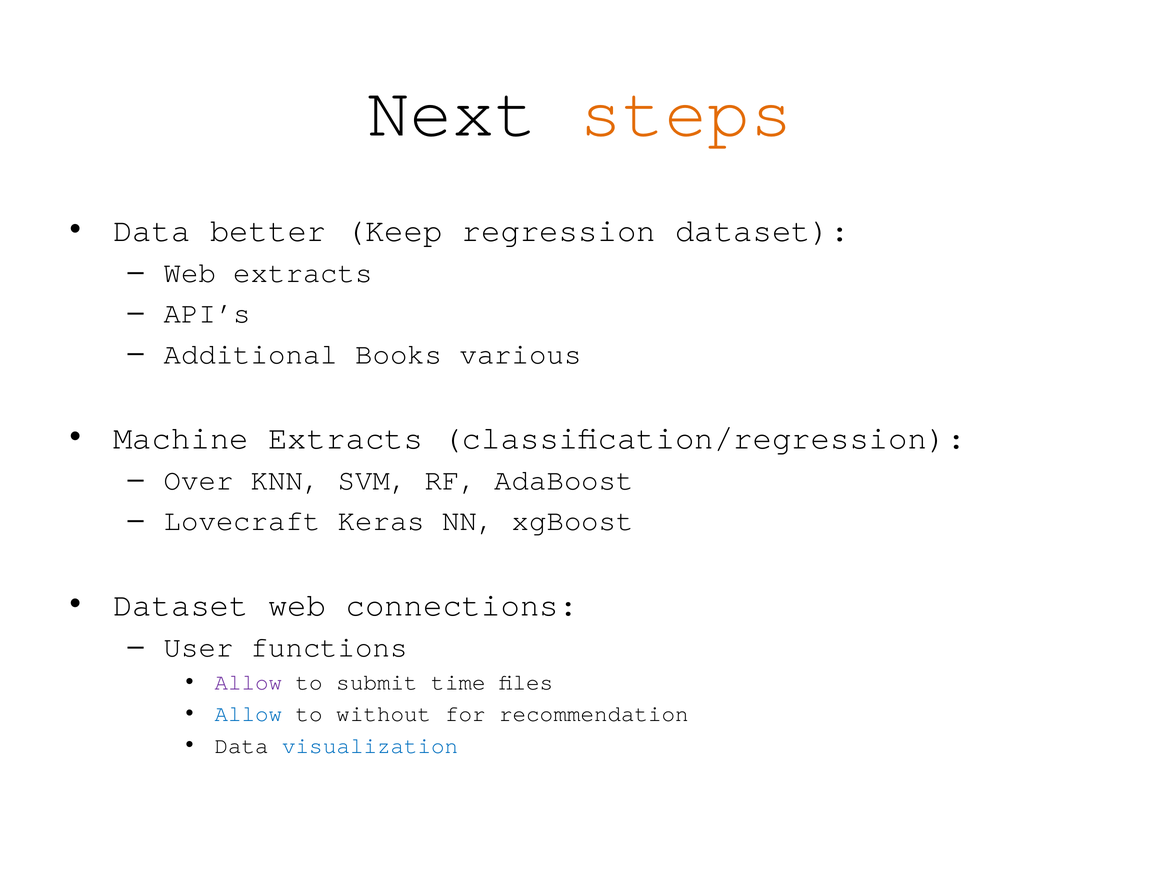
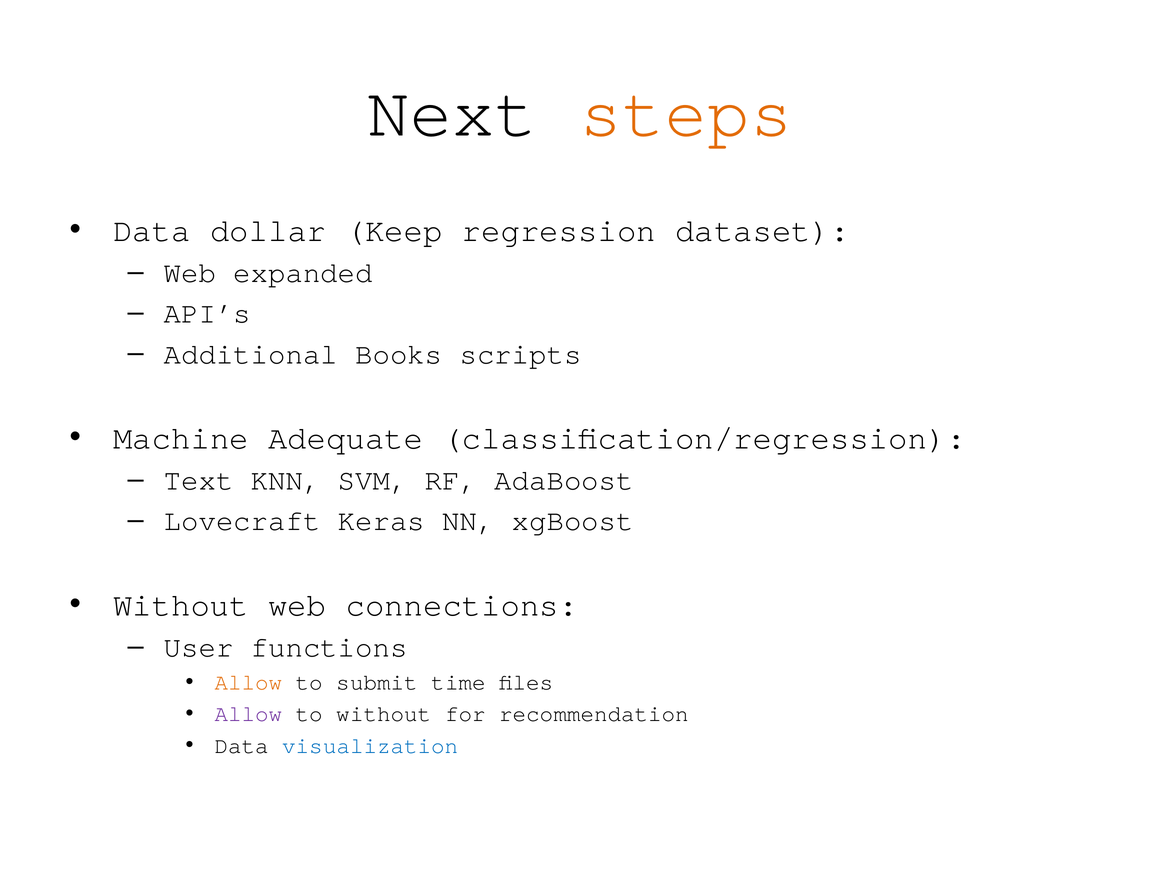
better: better -> dollar (268, 230)
Web extracts: extracts -> expanded (303, 273)
various: various -> scripts (521, 354)
Machine Extracts: Extracts -> Adequate (346, 438)
Over: Over -> Text (199, 480)
Dataset: Dataset -> Without (181, 605)
Allow colour: purple -> orange (248, 682)
Allow colour: blue -> purple (248, 714)
